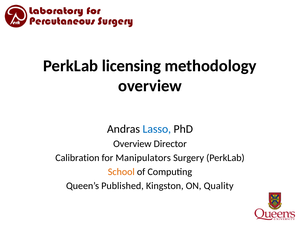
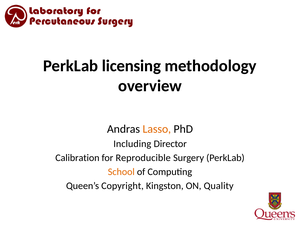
Lasso colour: blue -> orange (157, 129)
Overview: Overview -> Including (132, 144)
Manipulators: Manipulators -> Reproducible (143, 158)
Published: Published -> Copyright (122, 186)
